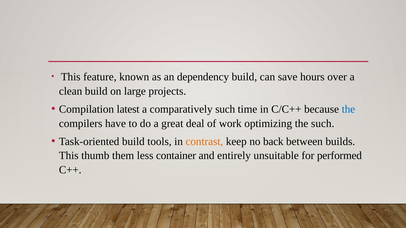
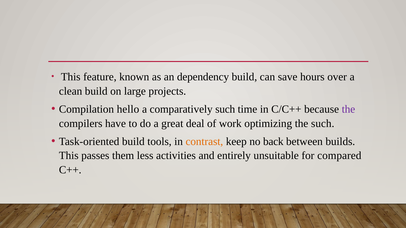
latest: latest -> hello (128, 109)
the colour: blue -> purple (348, 109)
thumb: thumb -> passes (95, 156)
container: container -> activities (176, 156)
performed: performed -> compared (339, 156)
